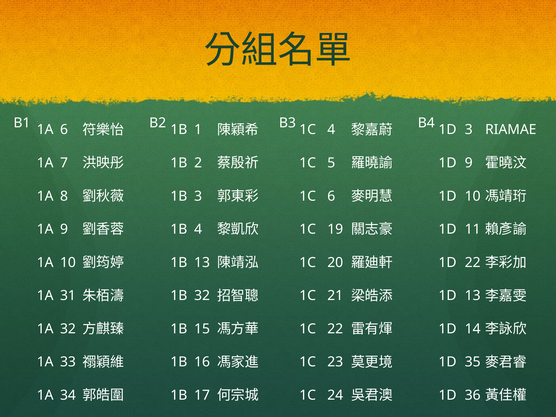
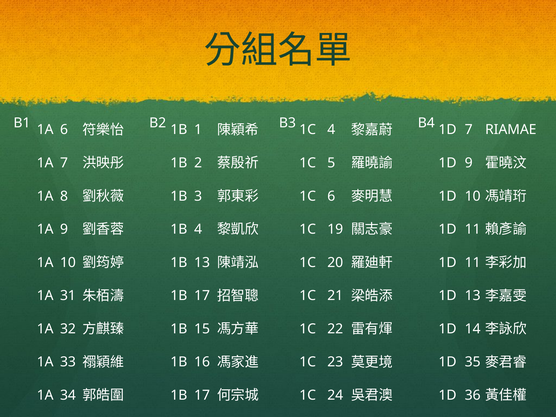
1D 3: 3 -> 7 (469, 130)
22: 22 -> 11 (473, 262)
32: 32 -> 17 (202, 296)
